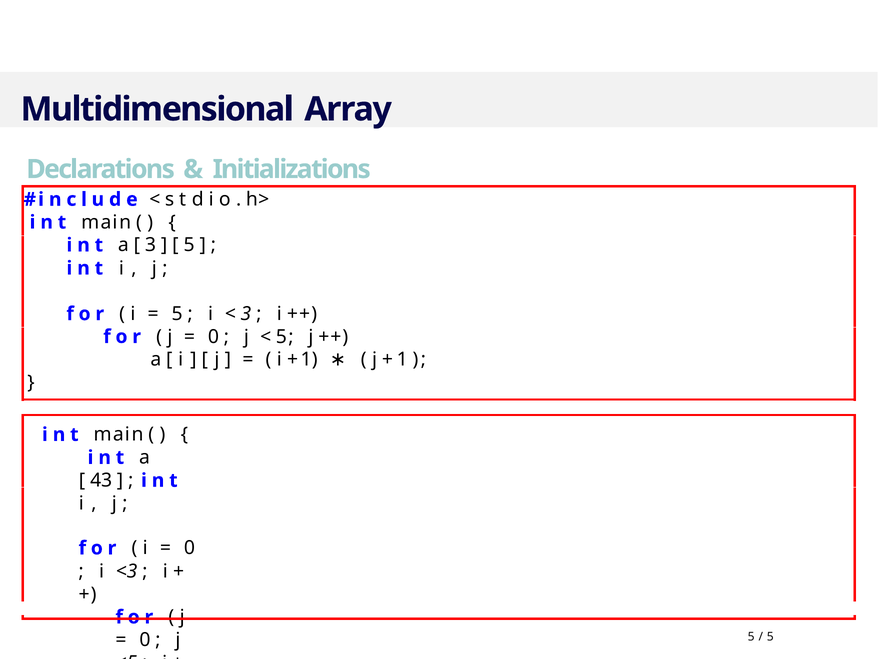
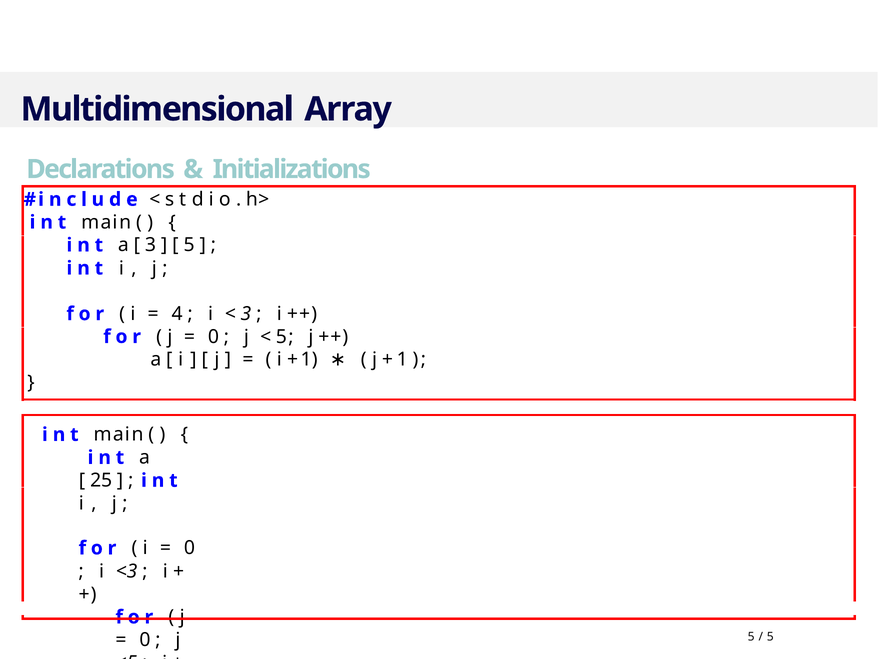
5: 5 -> 4 (177, 314)
43: 43 -> 25 (101, 481)
